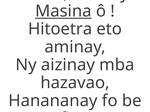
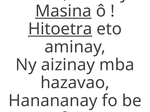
Hitoetra underline: none -> present (60, 29)
